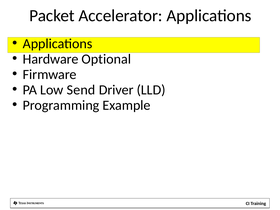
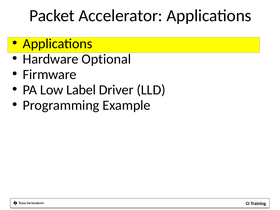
Send: Send -> Label (81, 90)
